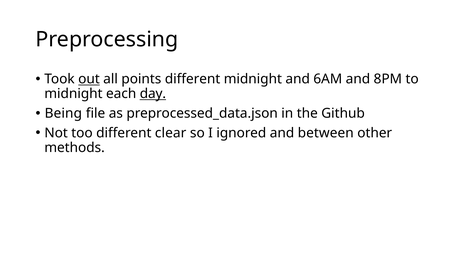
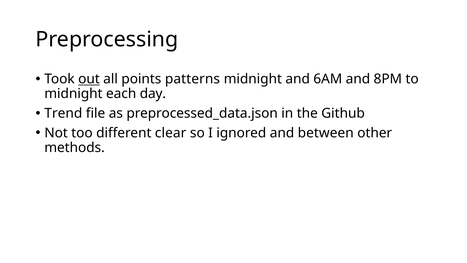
points different: different -> patterns (192, 79)
day underline: present -> none (153, 94)
Being: Being -> Trend (63, 113)
